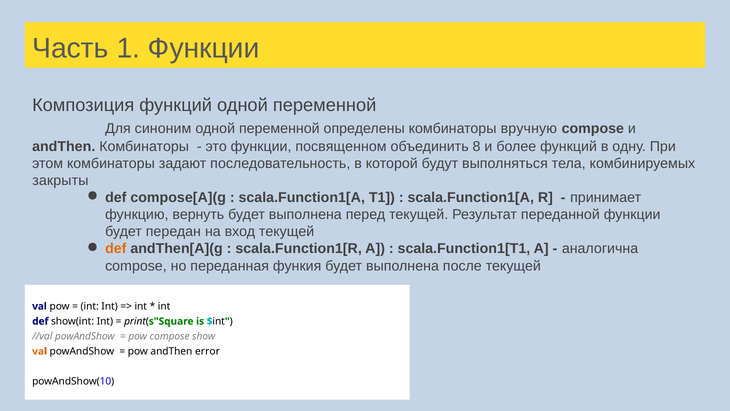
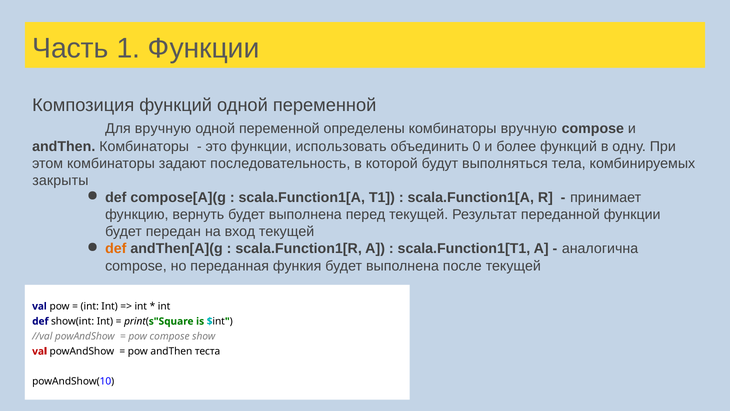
Для синоним: синоним -> вручную (163, 128)
посвященном: посвященном -> использовать (341, 146)
8: 8 -> 0 (477, 146)
val colour: orange -> red (40, 351)
error: error -> теста (208, 351)
